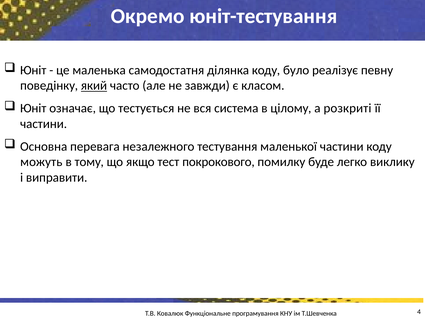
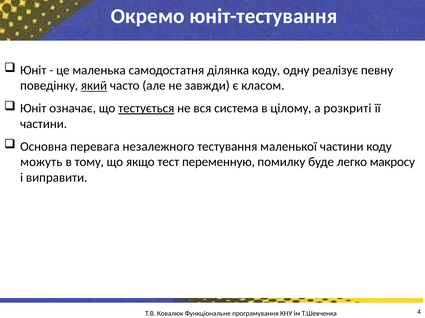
було: було -> одну (296, 70)
тестується underline: none -> present (146, 109)
покрокового: покрокового -> переменную (218, 162)
виклику: виклику -> макросу (392, 162)
